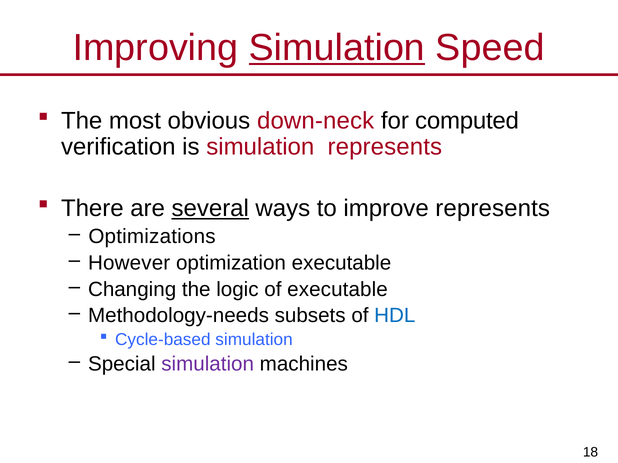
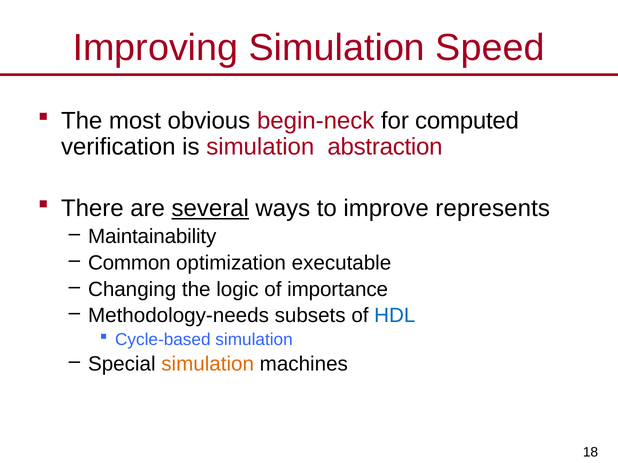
Simulation underline: present -> none (337, 48)
down-neck: down-neck -> begin-neck (316, 121)
simulation represents: represents -> abstraction (385, 147)
Optimizations: Optimizations -> Maintainability (152, 237)
However: However -> Common (129, 263)
of executable: executable -> importance (338, 290)
simulation colour: purple -> orange (208, 364)
